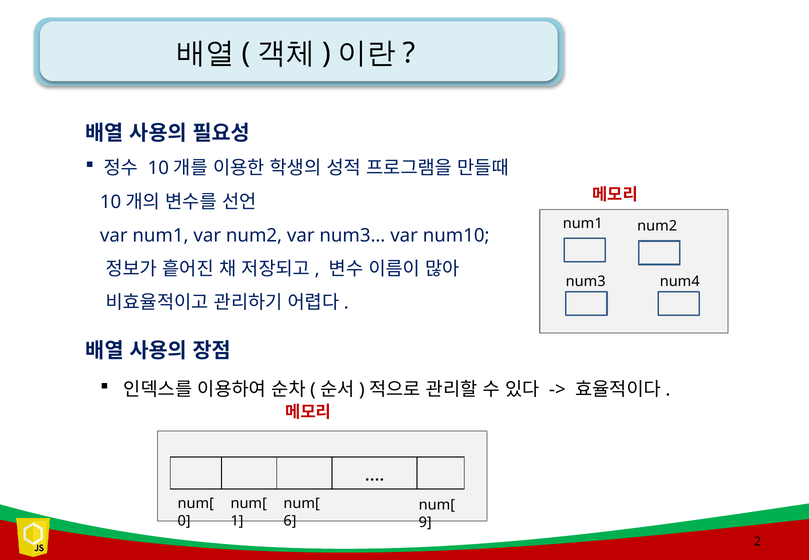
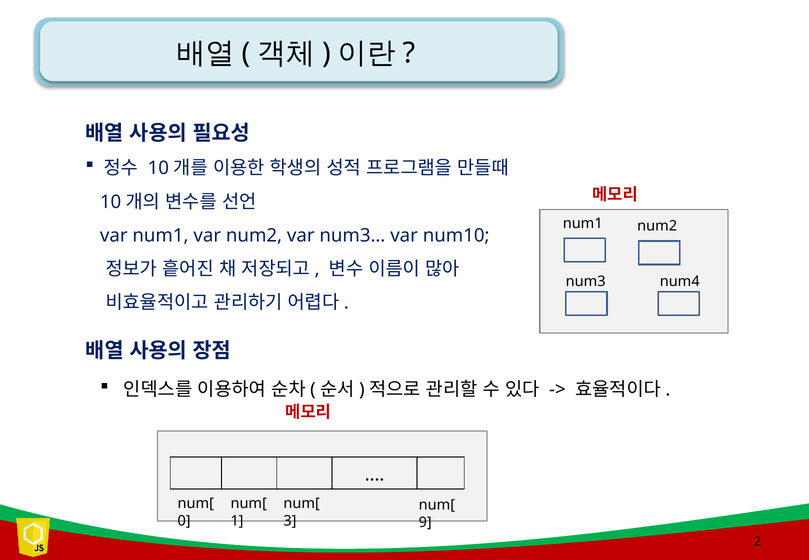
6: 6 -> 3 (290, 521)
